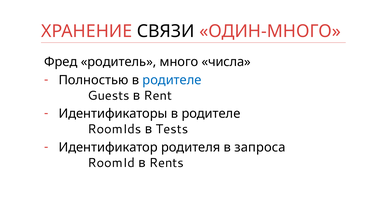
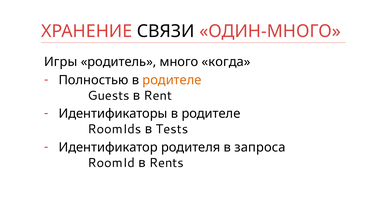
Фред: Фред -> Игры (61, 62)
числа: числа -> когда (226, 62)
родителе colour: blue -> orange (172, 80)
